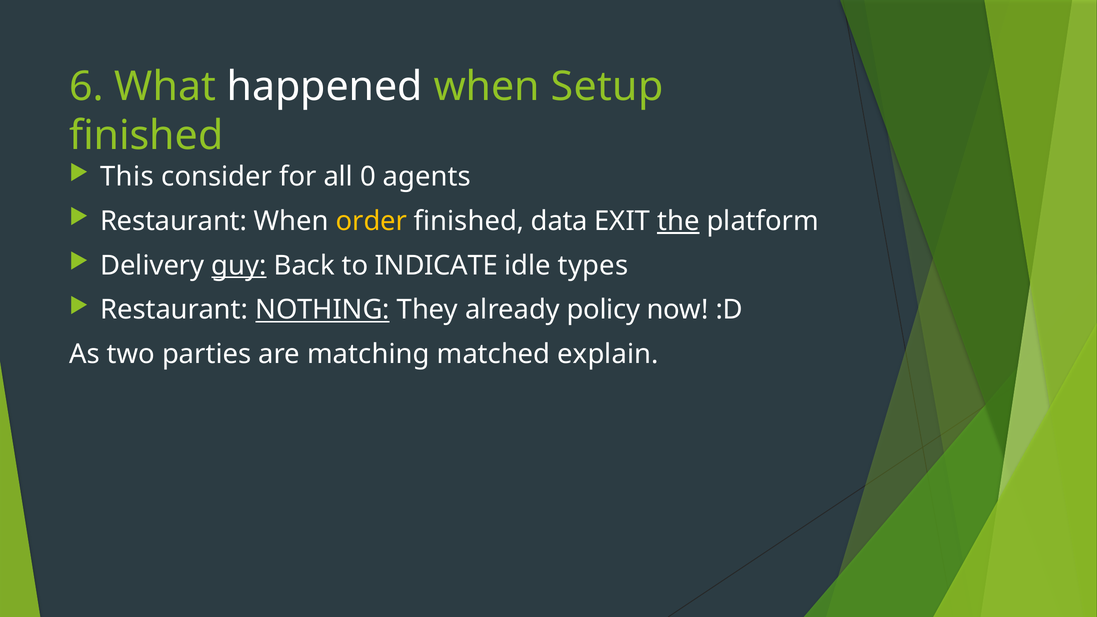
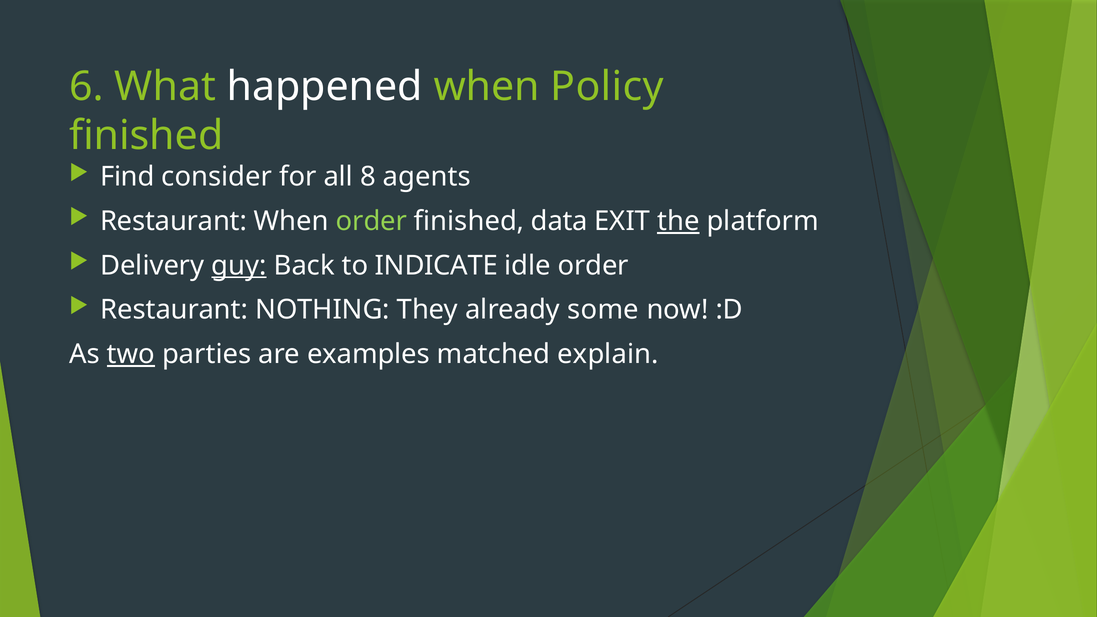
Setup: Setup -> Policy (607, 87)
This: This -> Find (127, 177)
0: 0 -> 8 (368, 177)
order colour: yellow -> light green (371, 221)
idle types: types -> order (593, 265)
NOTHING underline: present -> none (323, 310)
policy: policy -> some (603, 310)
two underline: none -> present (131, 354)
matching: matching -> examples (368, 354)
